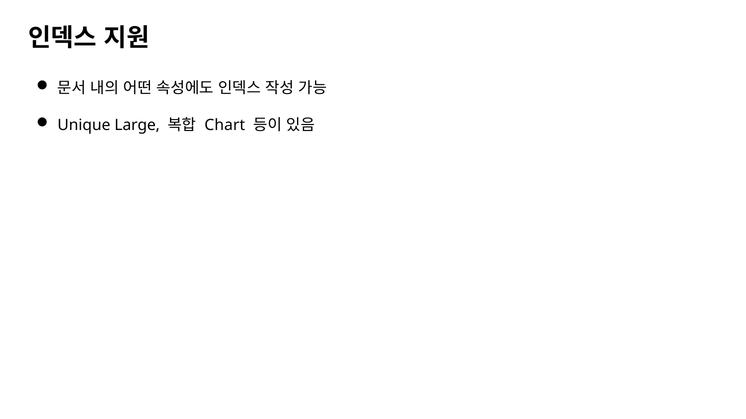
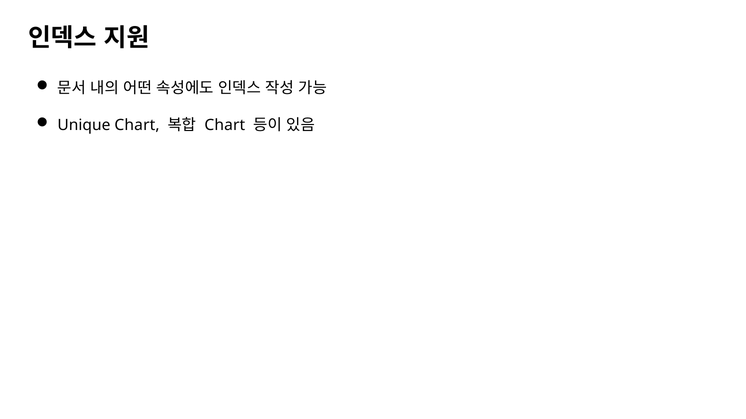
Unique Large: Large -> Chart (137, 125)
